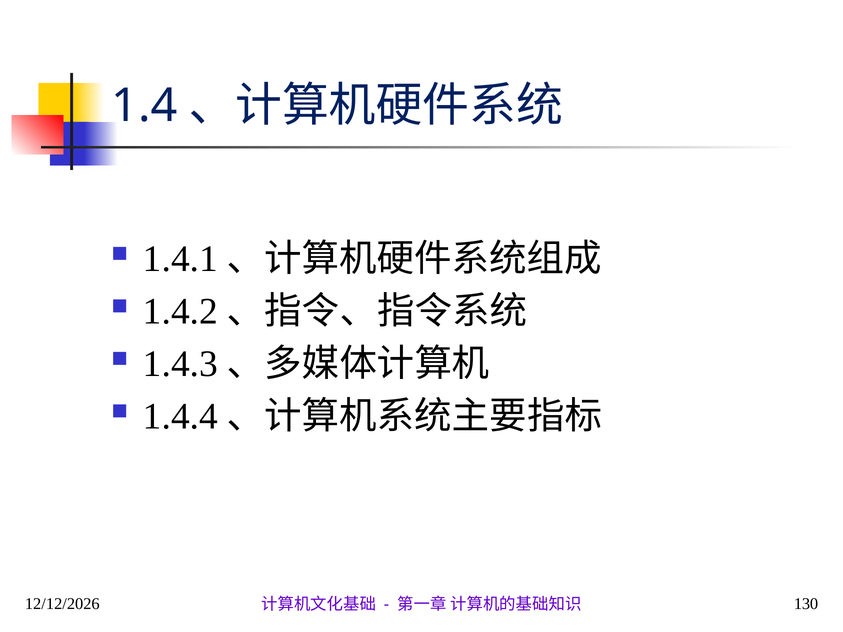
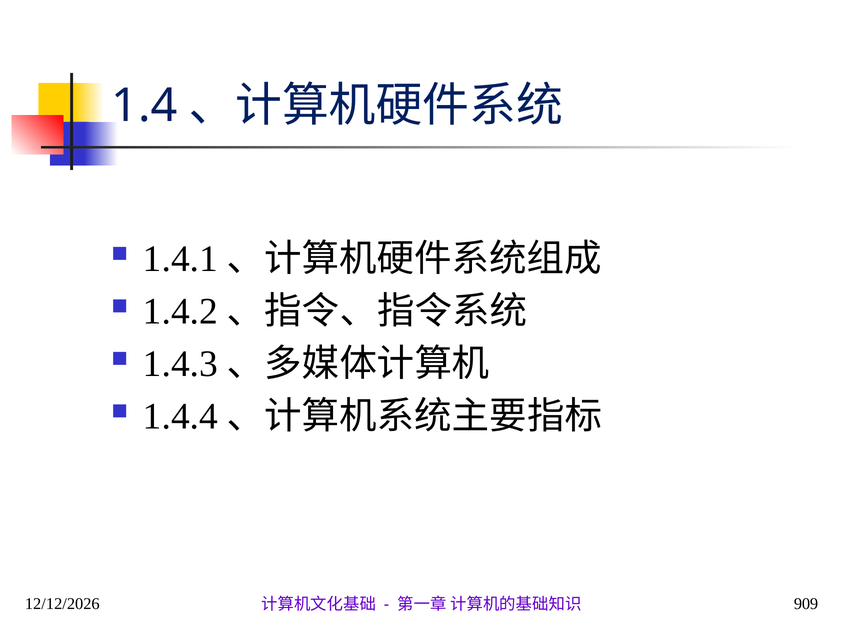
130: 130 -> 909 (806, 604)
